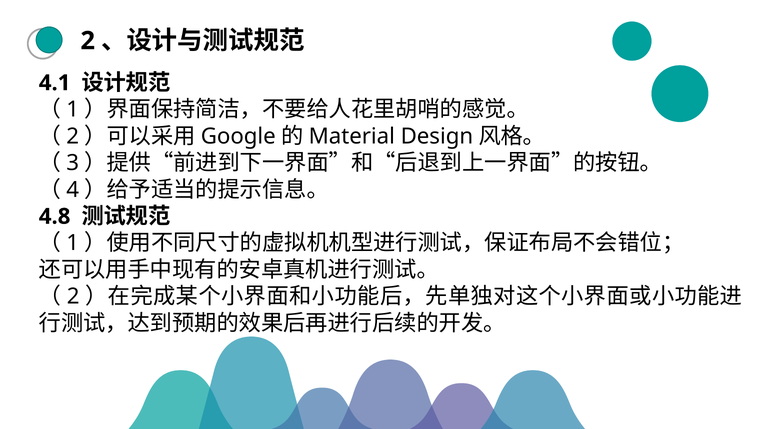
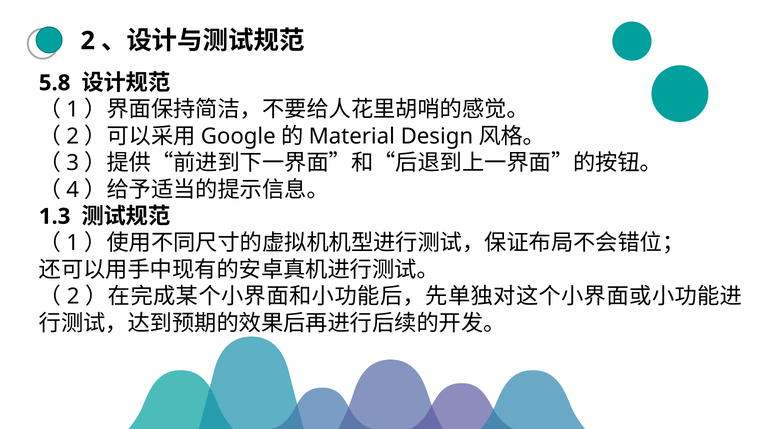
4.1: 4.1 -> 5.8 (55, 83)
4.8: 4.8 -> 1.3 (55, 217)
